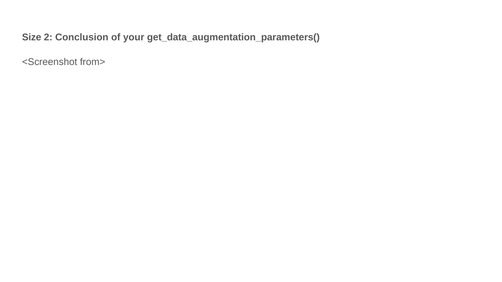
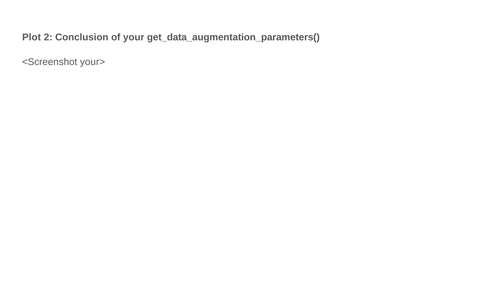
Size: Size -> Plot (32, 37)
from>: from> -> your> (93, 62)
